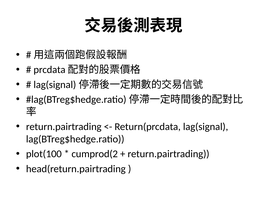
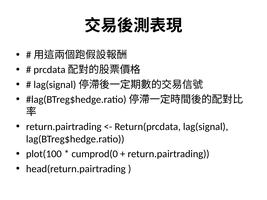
cumprod(2: cumprod(2 -> cumprod(0 (95, 154)
